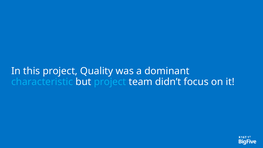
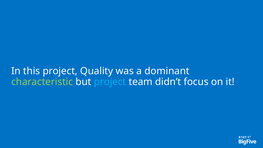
characteristic colour: light blue -> light green (42, 82)
